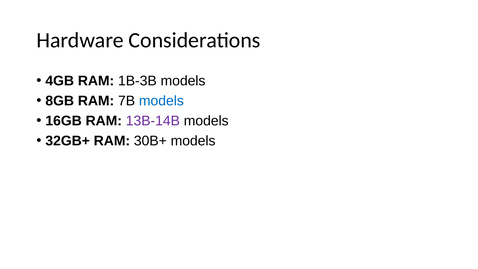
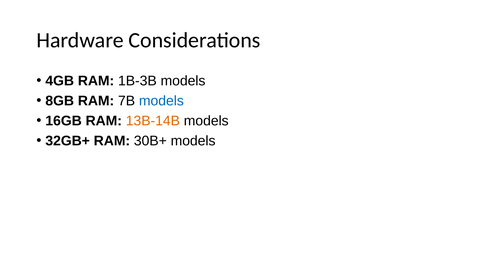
13B-14B colour: purple -> orange (153, 121)
